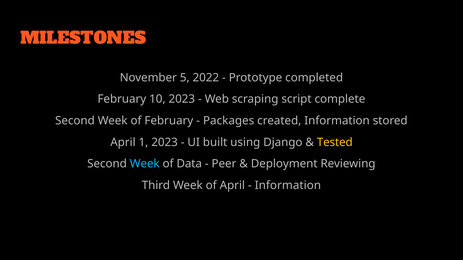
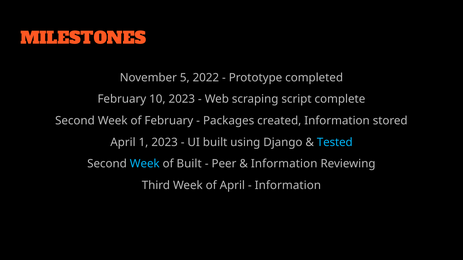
Tested colour: yellow -> light blue (335, 142)
of Data: Data -> Built (189, 164)
Deployment: Deployment -> Information (284, 164)
